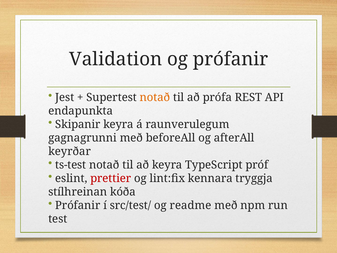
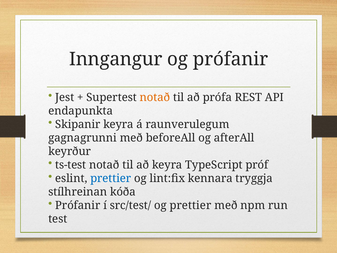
Validation: Validation -> Inngangur (116, 59)
keyrðar: keyrðar -> keyrður (70, 151)
prettier colour: red -> blue (111, 178)
og readme: readme -> prettier (190, 205)
